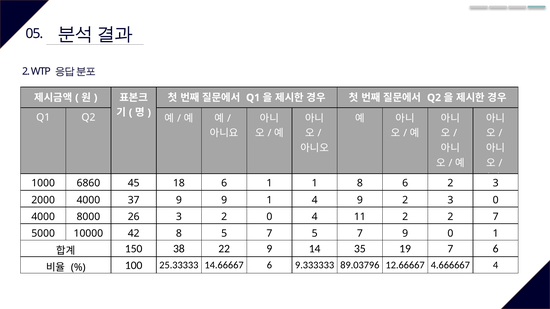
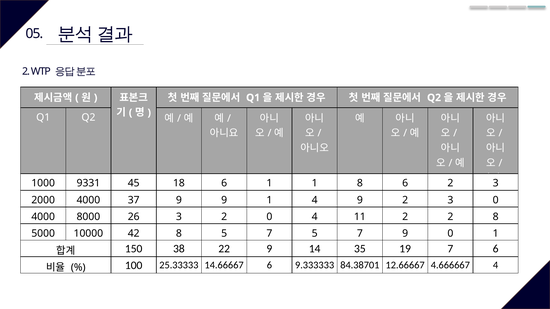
6860: 6860 -> 9331 (88, 183)
2 7: 7 -> 8 (496, 217)
89.03796: 89.03796 -> 84.38701 (360, 266)
